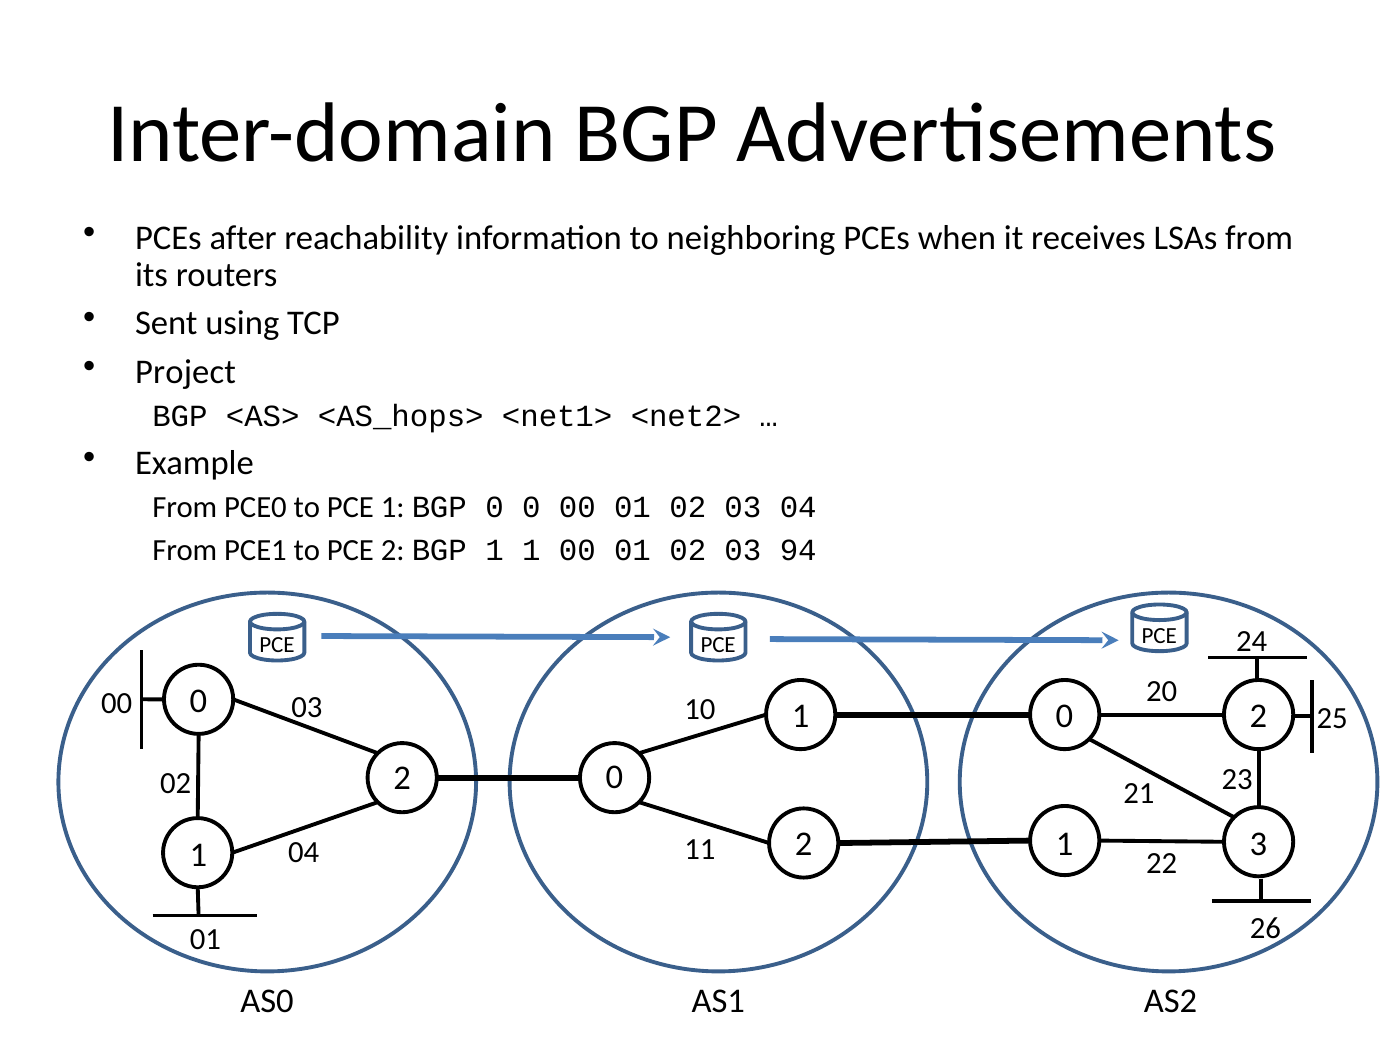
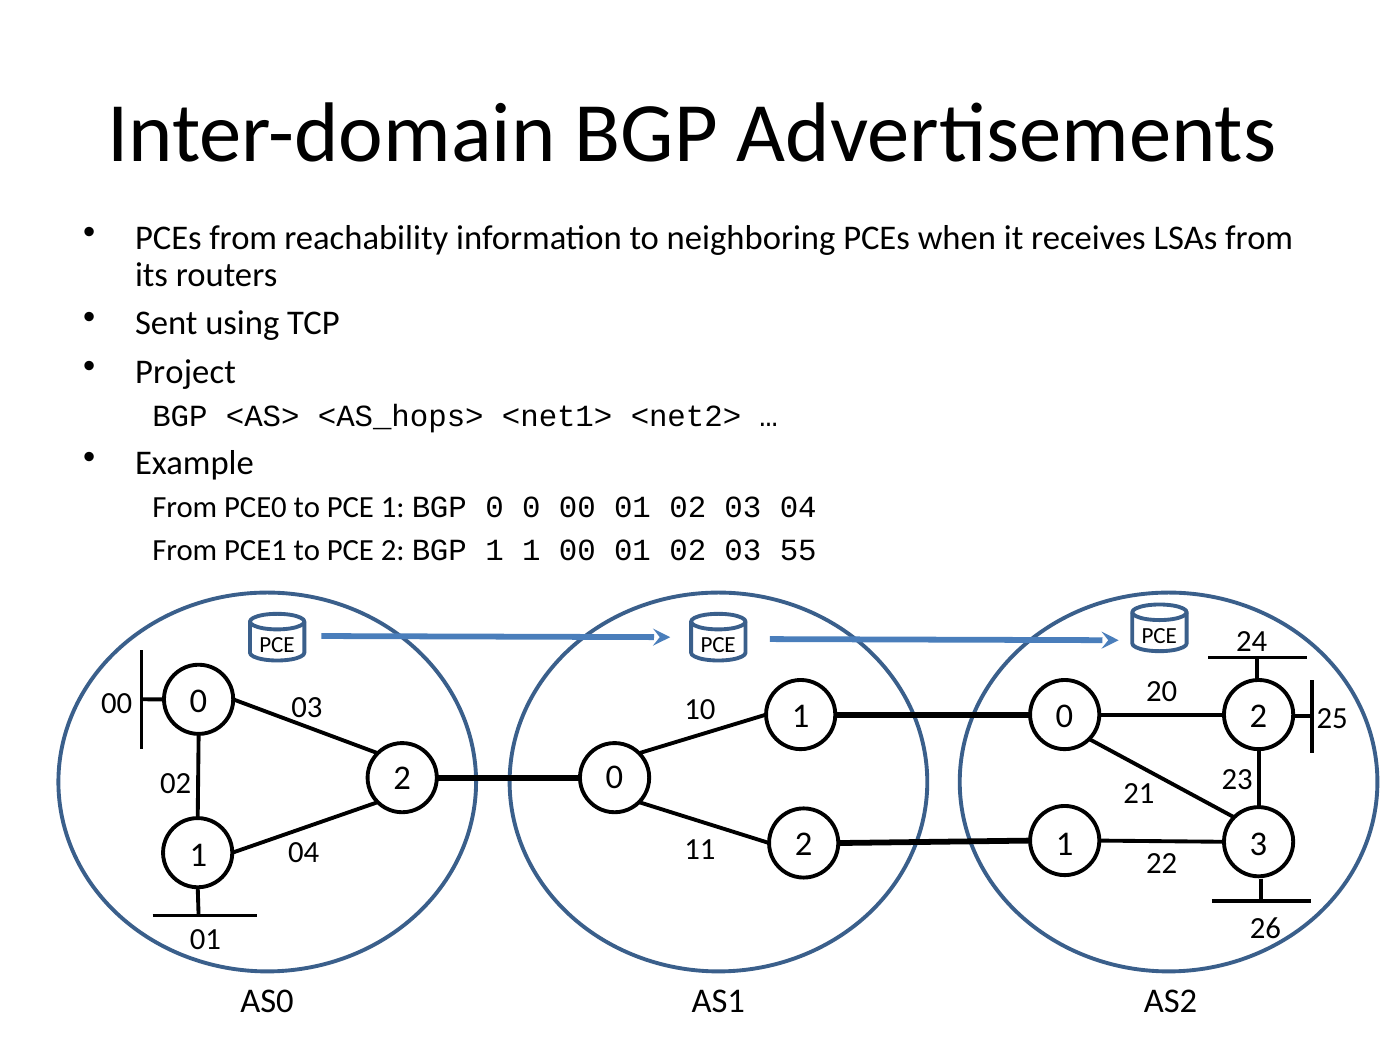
PCEs after: after -> from (243, 238)
94: 94 -> 55 (798, 551)
